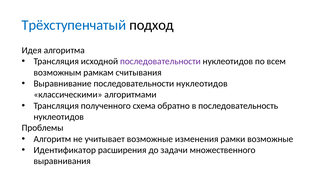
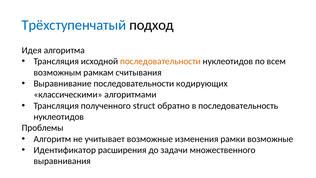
последовательности colour: purple -> orange (160, 61)
Выравнивание последовательности нуклеотидов: нуклеотидов -> кодирующих (202, 83)
схема: схема -> struct (144, 106)
